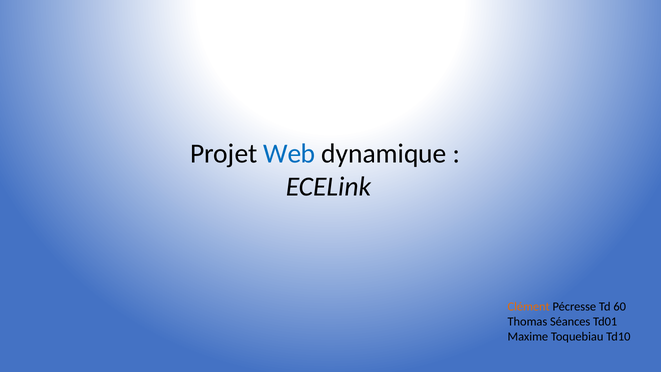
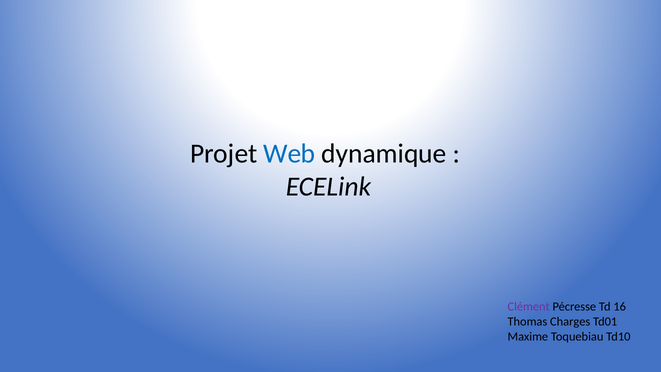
Clément colour: orange -> purple (529, 307)
60: 60 -> 16 (620, 307)
Séances: Séances -> Charges (570, 322)
